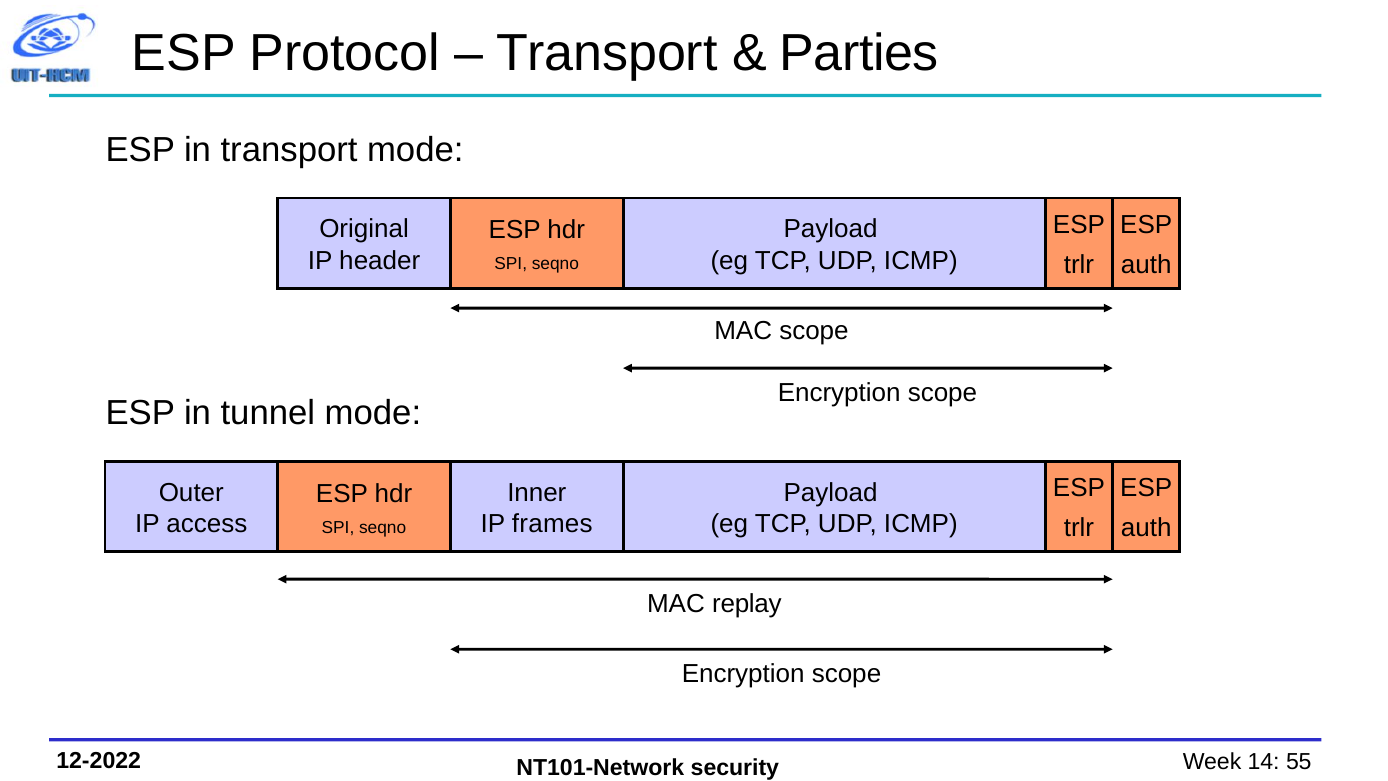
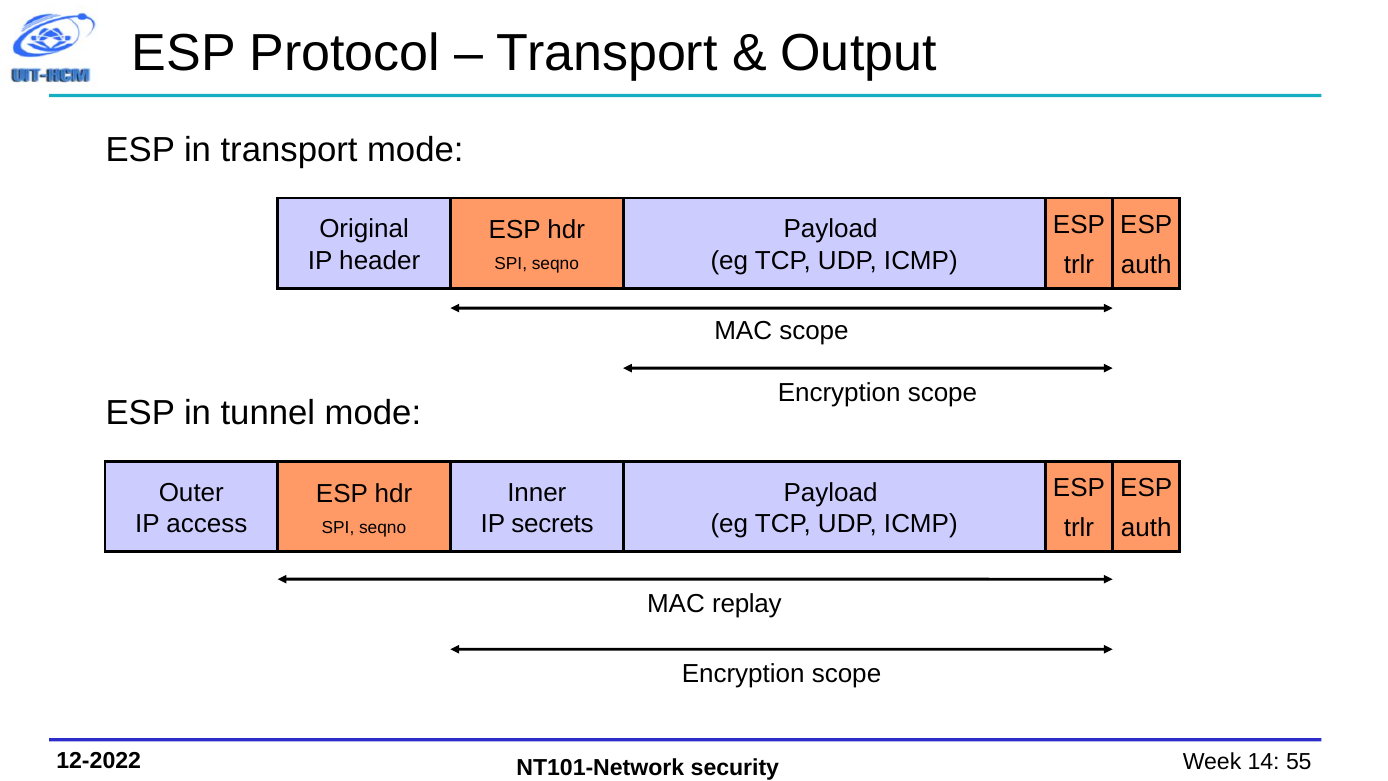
Parties: Parties -> Output (859, 53)
frames: frames -> secrets (553, 524)
